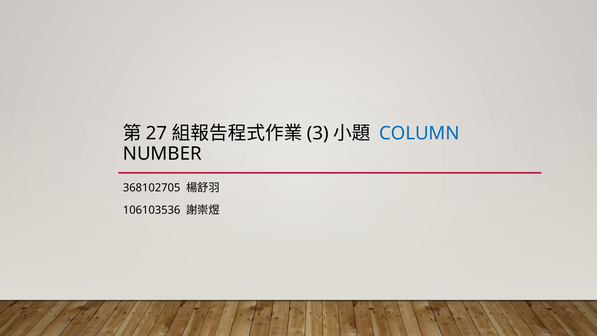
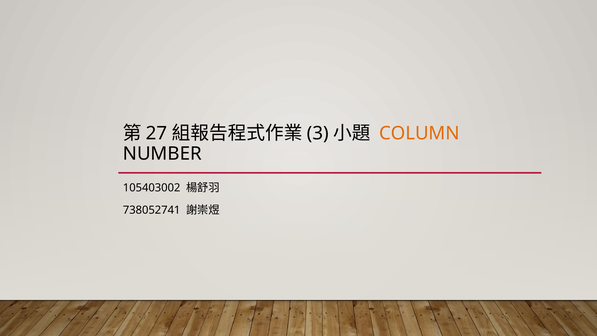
COLUMN colour: blue -> orange (419, 133)
368102705: 368102705 -> 105403002 (152, 188)
106103536: 106103536 -> 738052741 (152, 210)
